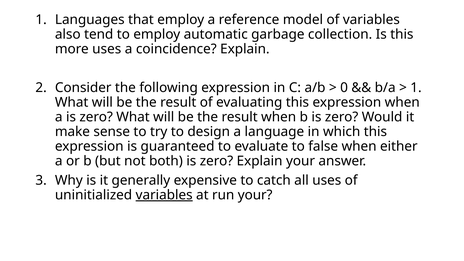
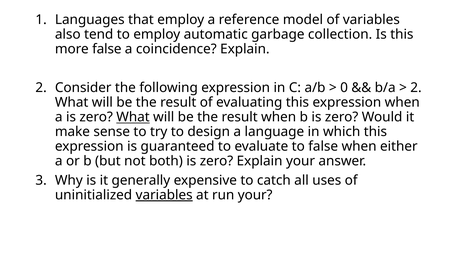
more uses: uses -> false (107, 49)
1: 1 -> 2 (416, 88)
What underline: none -> present (133, 117)
